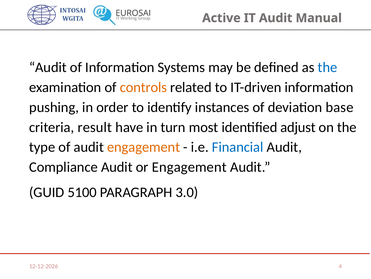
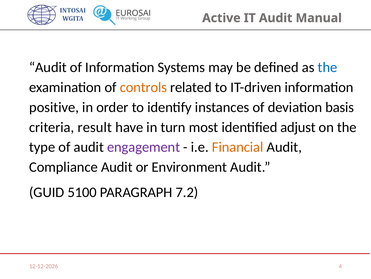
pushing: pushing -> positive (54, 107)
base: base -> basis (340, 107)
engagement colour: orange -> purple (144, 147)
Financial colour: blue -> orange (238, 147)
or Engagement: Engagement -> Environment (189, 167)
3.0: 3.0 -> 7.2 (187, 192)
